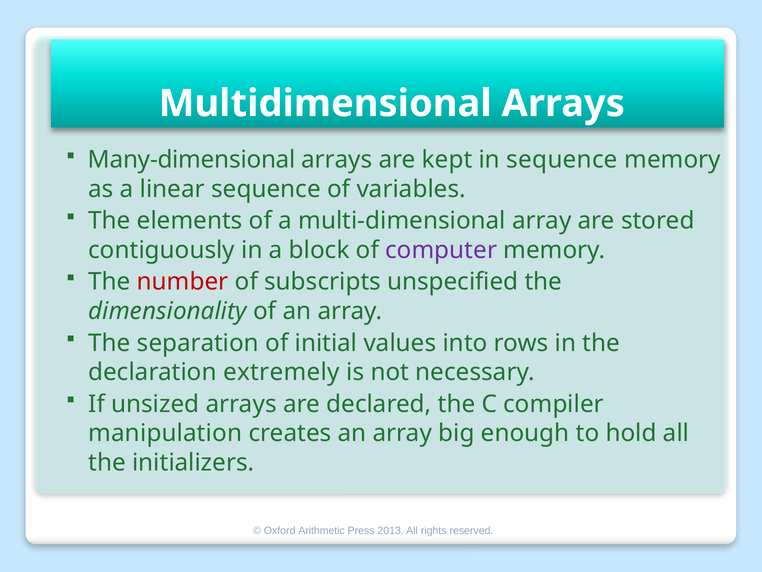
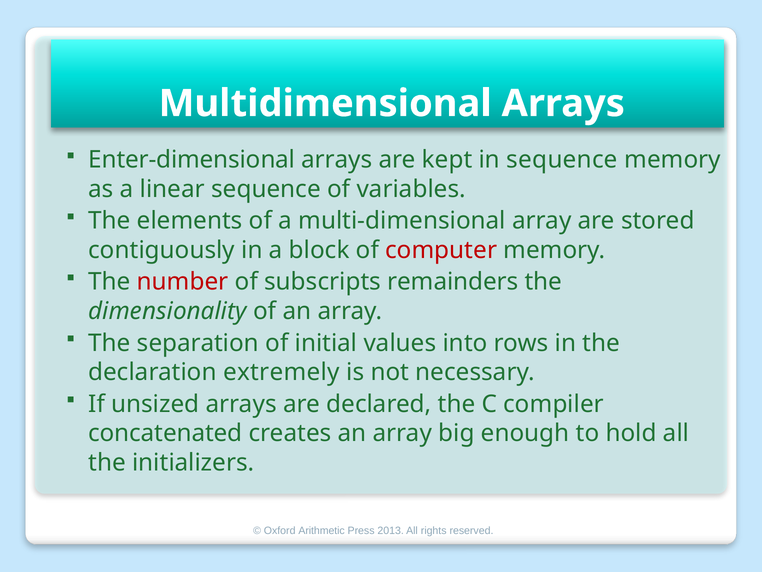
Many-dimensional: Many-dimensional -> Enter-dimensional (192, 160)
computer colour: purple -> red (441, 250)
unspecified: unspecified -> remainders (453, 282)
manipulation: manipulation -> concatenated (165, 433)
